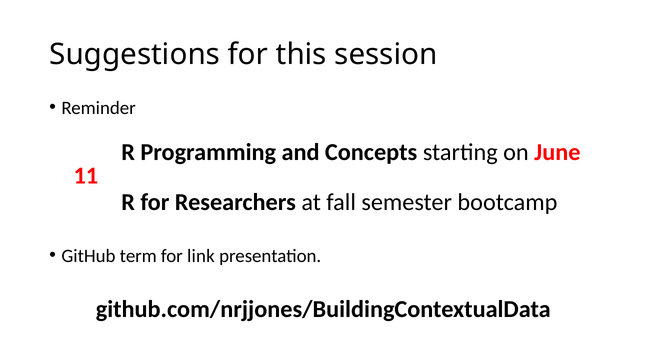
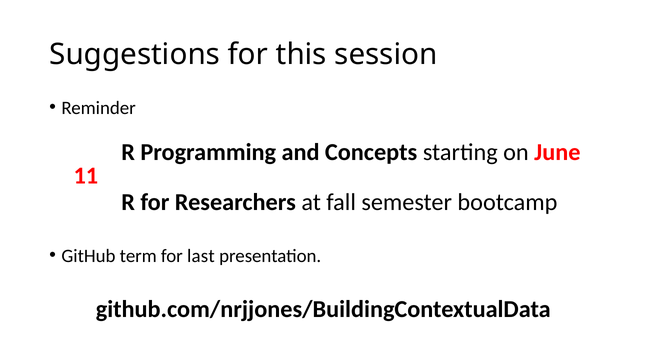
link: link -> last (201, 256)
